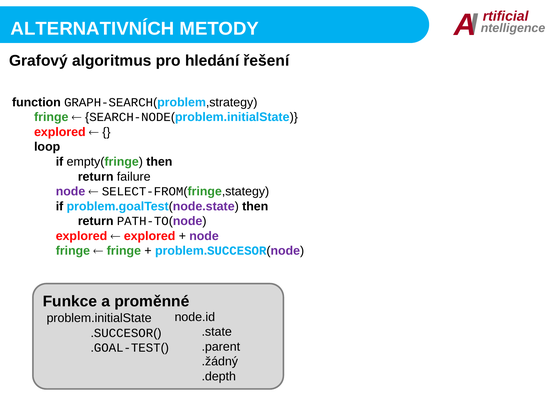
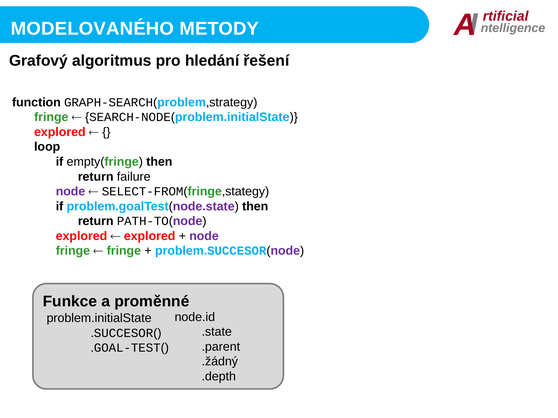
ALTERNATIVNÍCH: ALTERNATIVNÍCH -> MODELOVANÉHO (92, 29)
